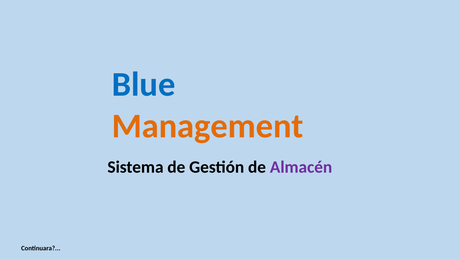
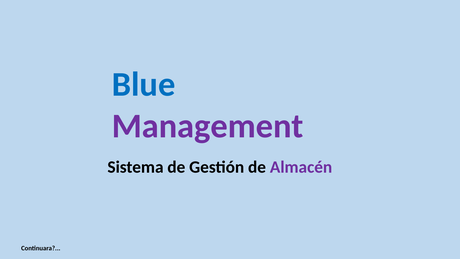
Management colour: orange -> purple (208, 126)
